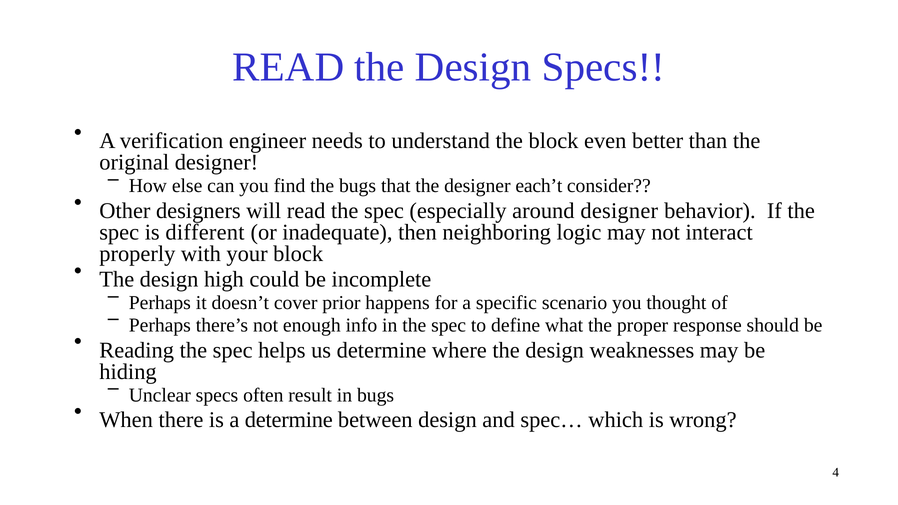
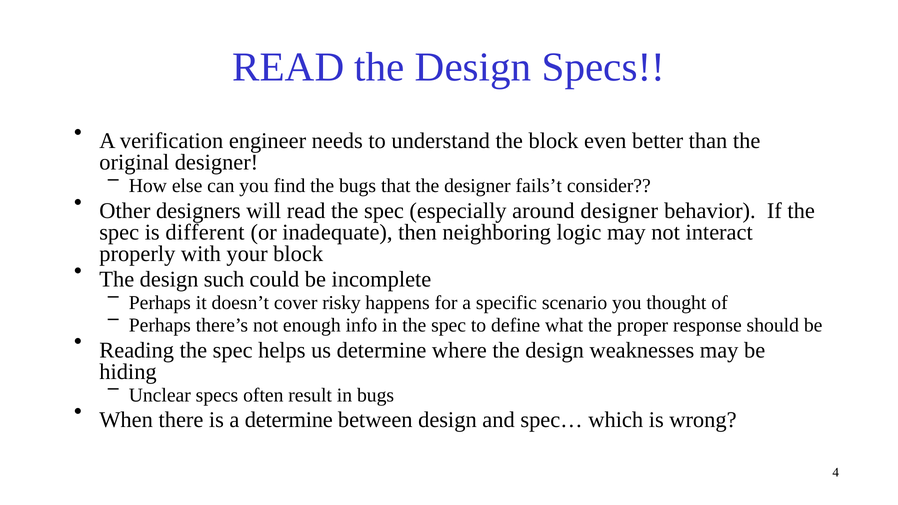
each’t: each’t -> fails’t (539, 186)
high: high -> such (224, 280)
prior: prior -> risky (342, 303)
